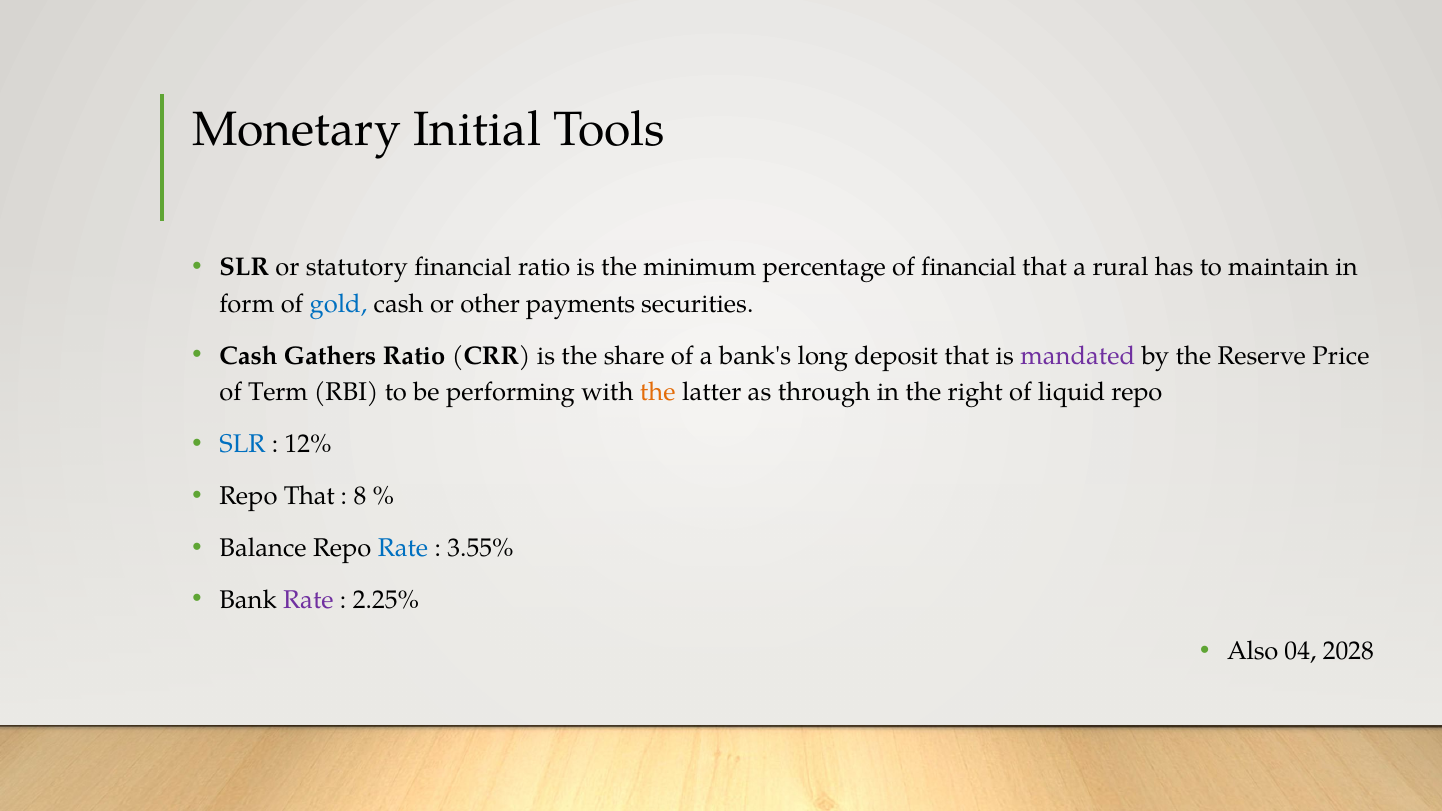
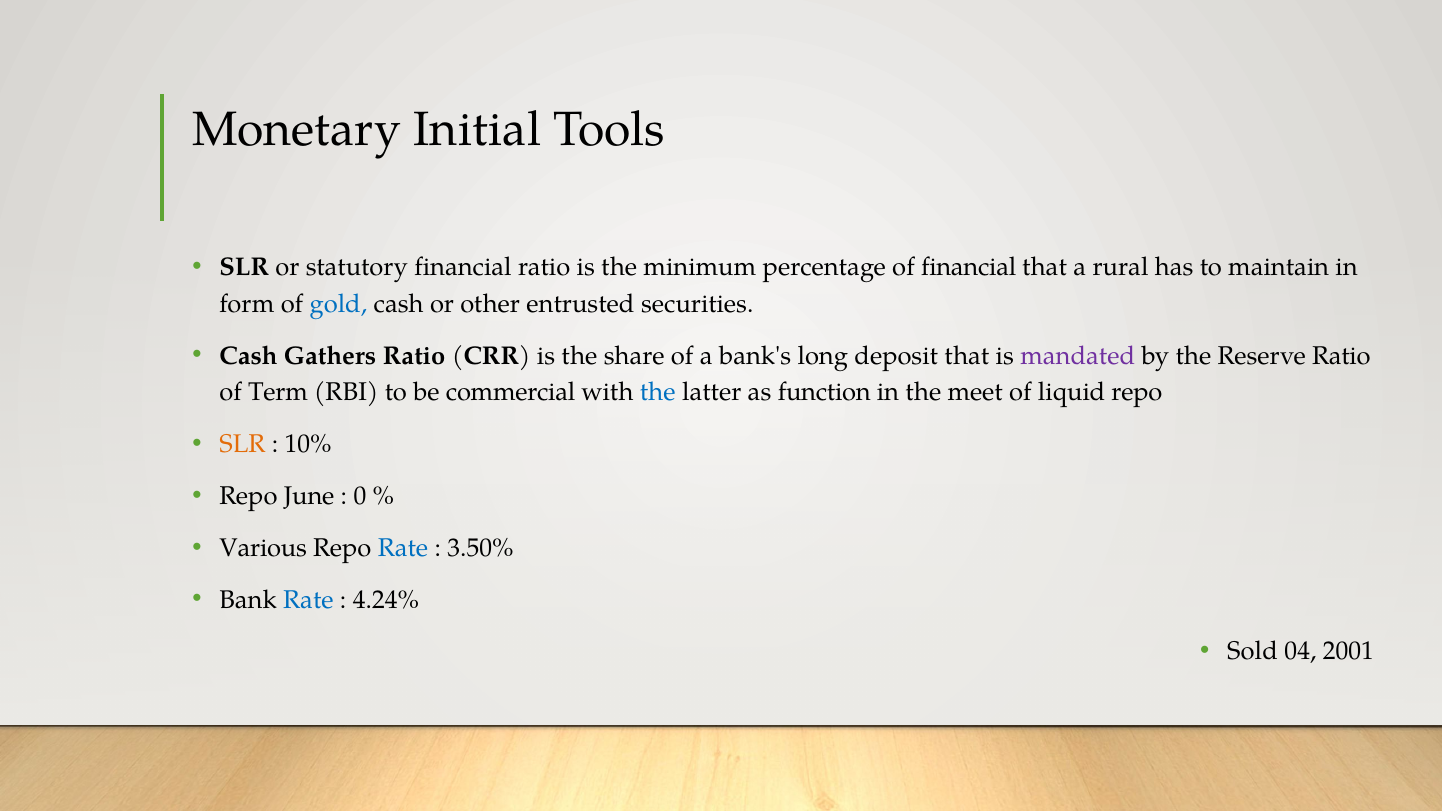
payments: payments -> entrusted (580, 304)
Reserve Price: Price -> Ratio (1341, 356)
performing: performing -> commercial (511, 392)
the colour: orange -> blue (658, 392)
through: through -> function (824, 392)
right: right -> meet (975, 392)
SLR colour: blue -> orange (242, 444)
12%: 12% -> 10% (308, 444)
Repo That: That -> June (309, 496)
8: 8 -> 0 (360, 496)
Balance: Balance -> Various (263, 548)
3.55%: 3.55% -> 3.50% (481, 548)
Rate colour: purple -> blue (308, 600)
2.25%: 2.25% -> 4.24% (386, 600)
Also: Also -> Sold (1252, 652)
2028: 2028 -> 2001 (1348, 652)
